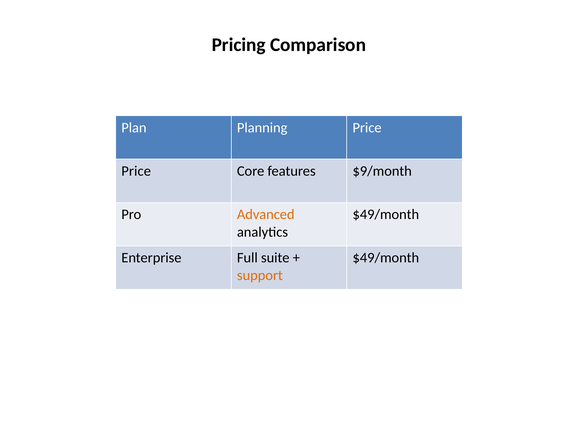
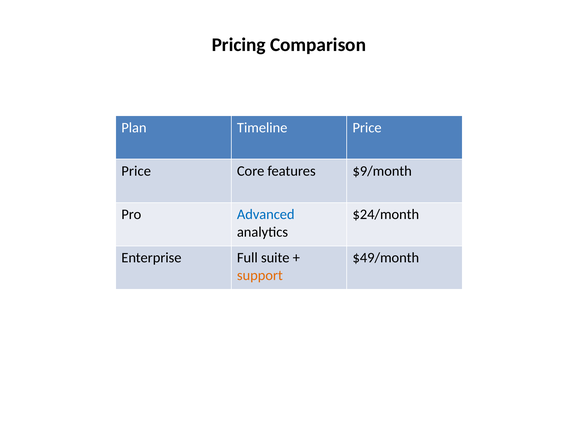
Planning: Planning -> Timeline (262, 127)
Advanced colour: orange -> blue (266, 214)
$49/month: $49/month -> $24/month (386, 214)
